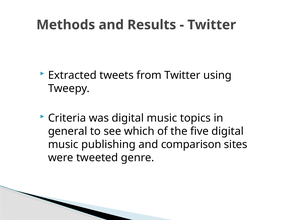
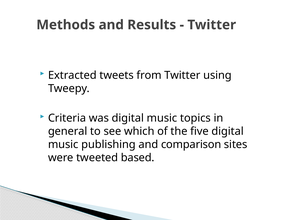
genre: genre -> based (138, 158)
